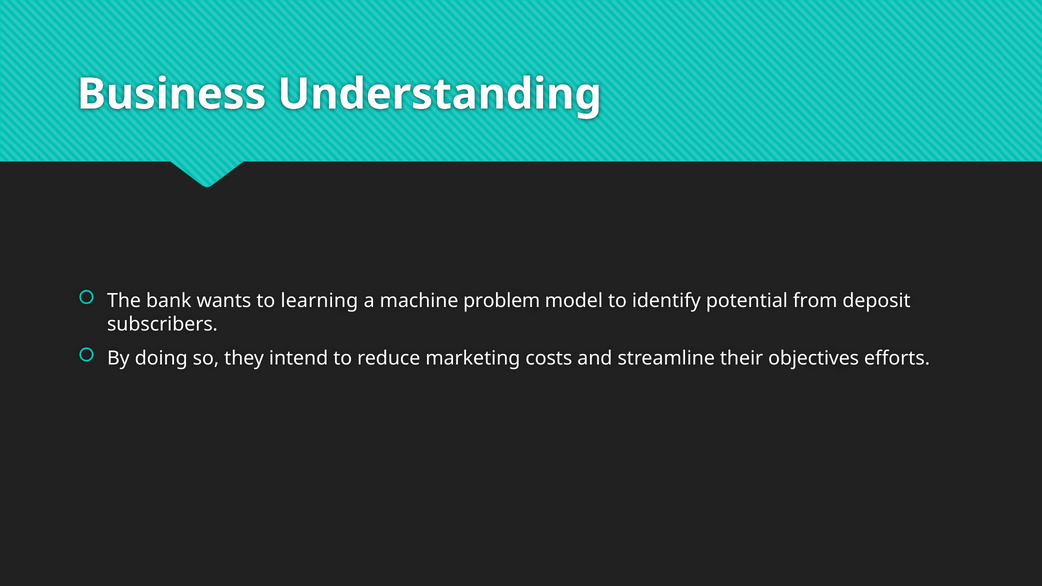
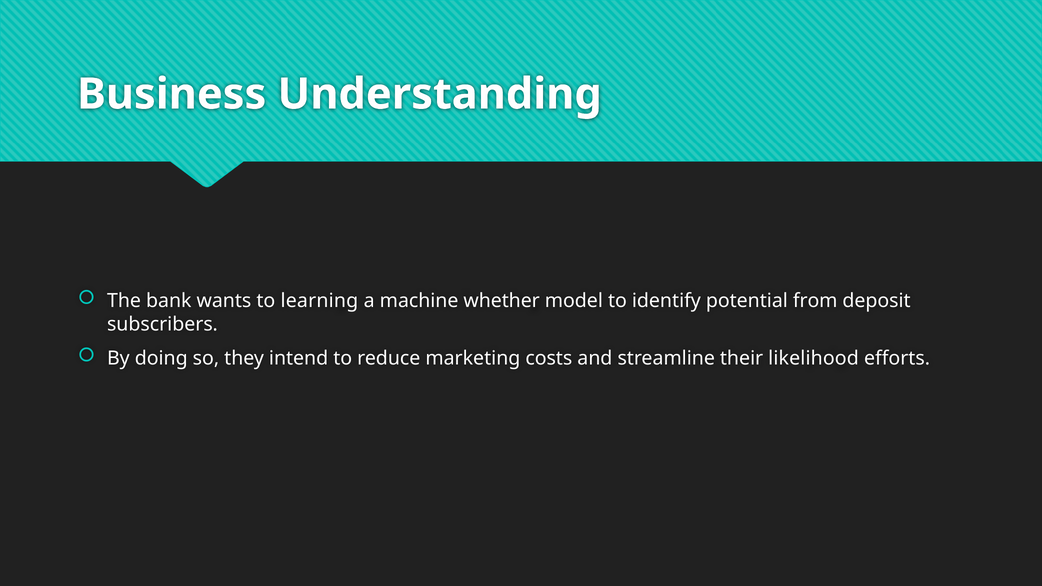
problem: problem -> whether (502, 301)
objectives: objectives -> likelihood (814, 358)
